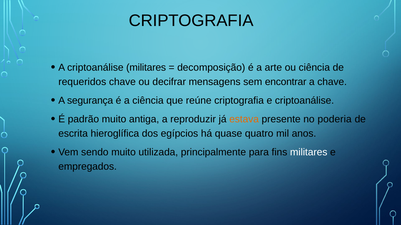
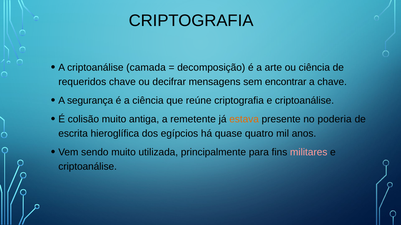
criptoanálise militares: militares -> camada (146, 68)
padrão: padrão -> colisão (83, 119)
reproduzir: reproduzir -> remetente (193, 119)
militares colour: white -> pink (309, 152)
empregados: empregados -> criptoanálise (88, 167)
